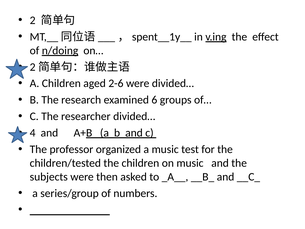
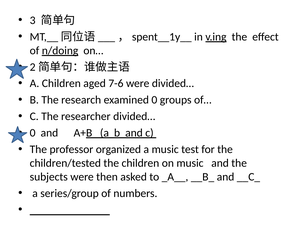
2: 2 -> 3 (33, 20)
2-6: 2-6 -> 7-6 (116, 83)
examined 6: 6 -> 0 (154, 100)
4: 4 -> 0 (33, 133)
